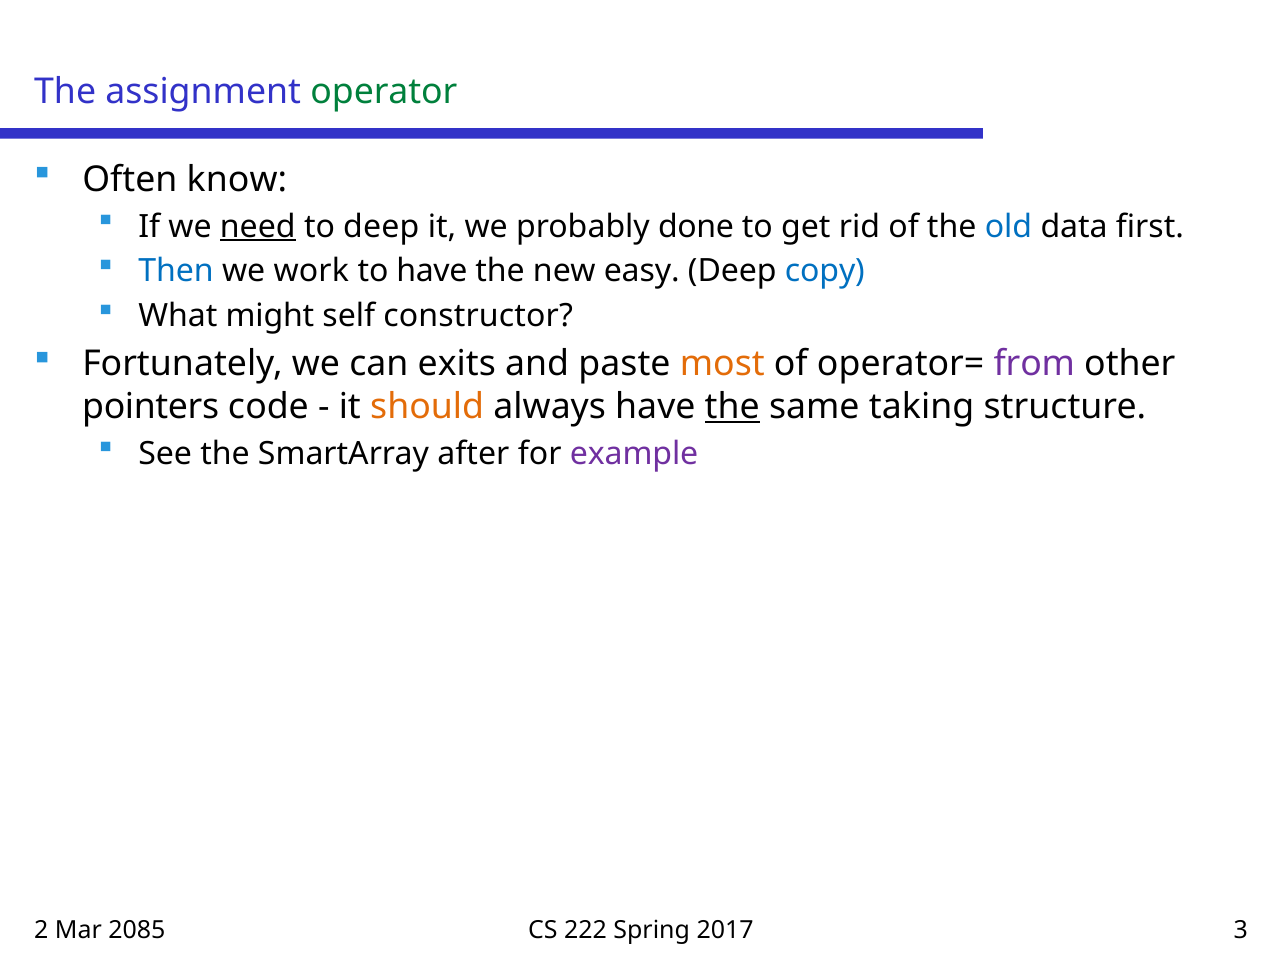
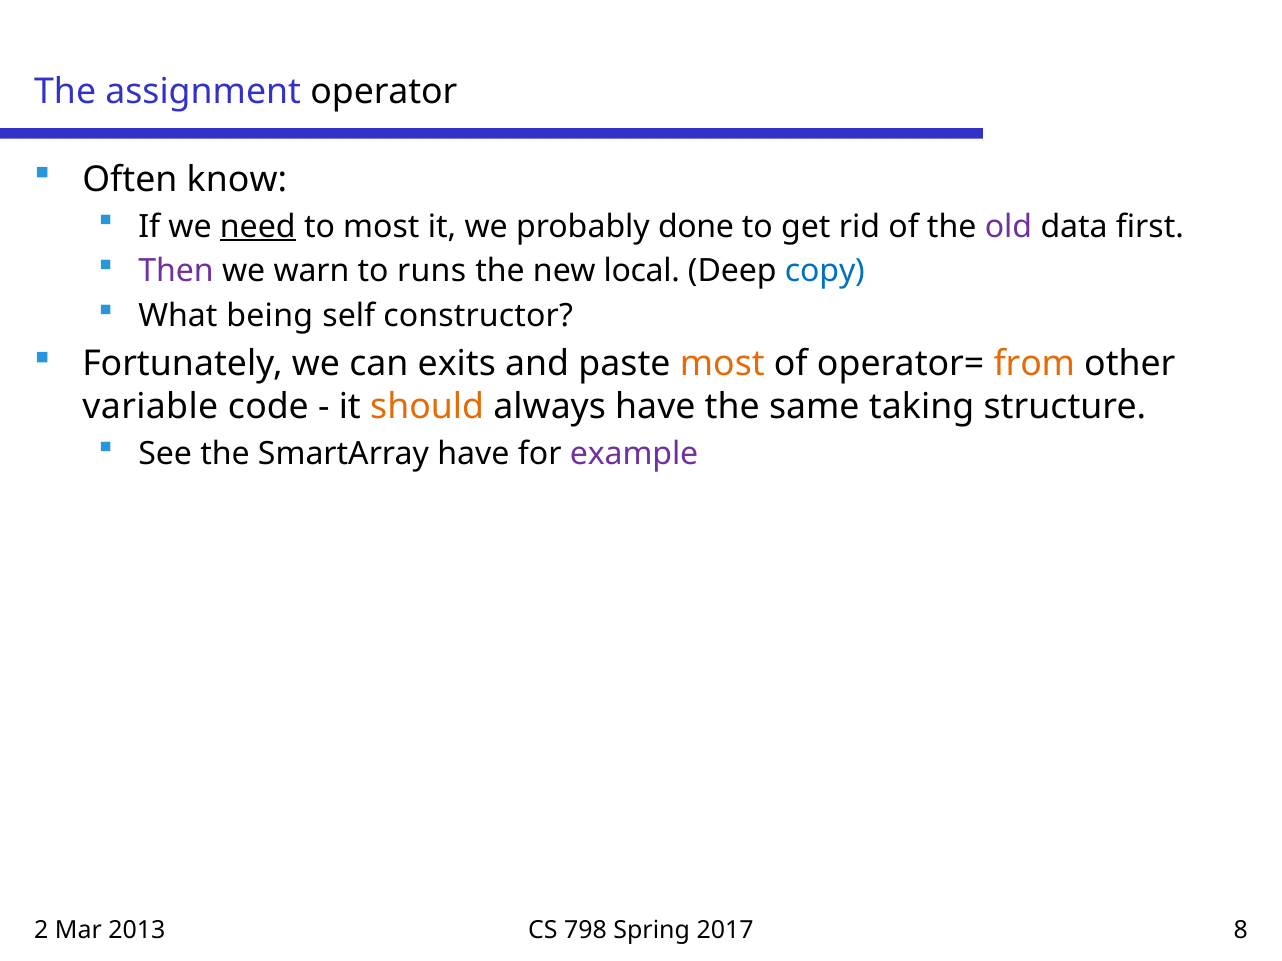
operator colour: green -> black (384, 92)
to deep: deep -> most (381, 227)
old colour: blue -> purple (1008, 227)
Then colour: blue -> purple (176, 271)
work: work -> warn (311, 271)
to have: have -> runs (432, 271)
easy: easy -> local (642, 271)
might: might -> being (270, 316)
from colour: purple -> orange (1034, 364)
pointers: pointers -> variable (150, 407)
the underline: present -> none (732, 407)
SmartArray after: after -> have (473, 454)
2085: 2085 -> 2013 (137, 931)
222: 222 -> 798 (585, 931)
3: 3 -> 8 (1241, 931)
